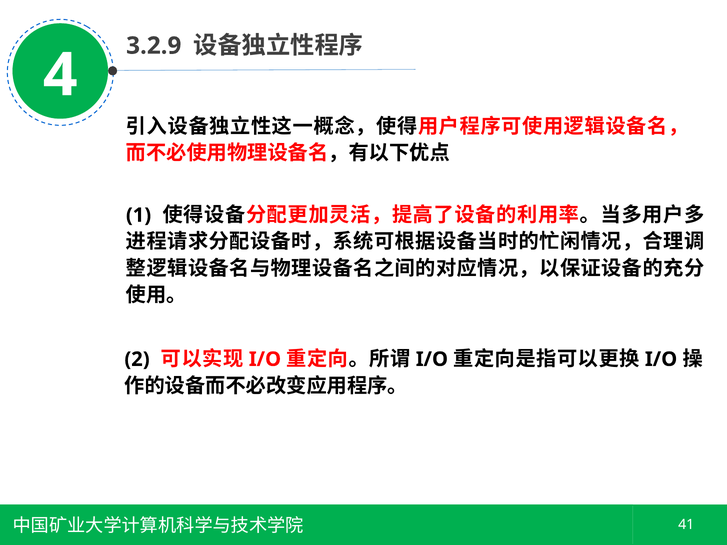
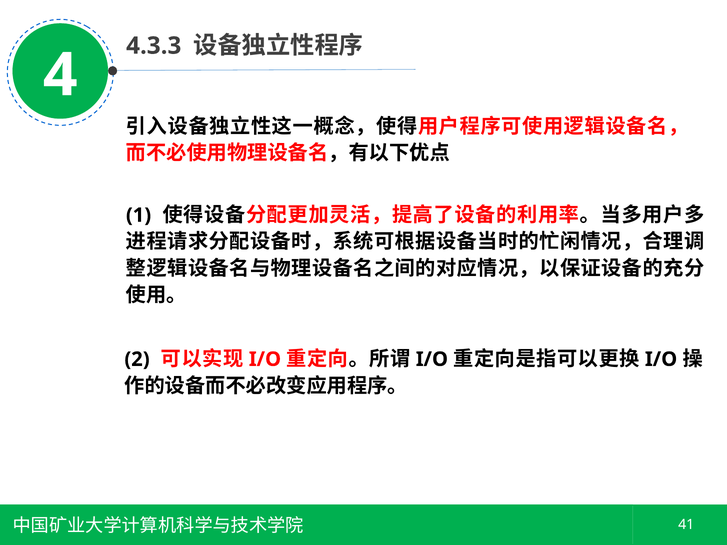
3.2.9: 3.2.9 -> 4.3.3 (154, 46)
